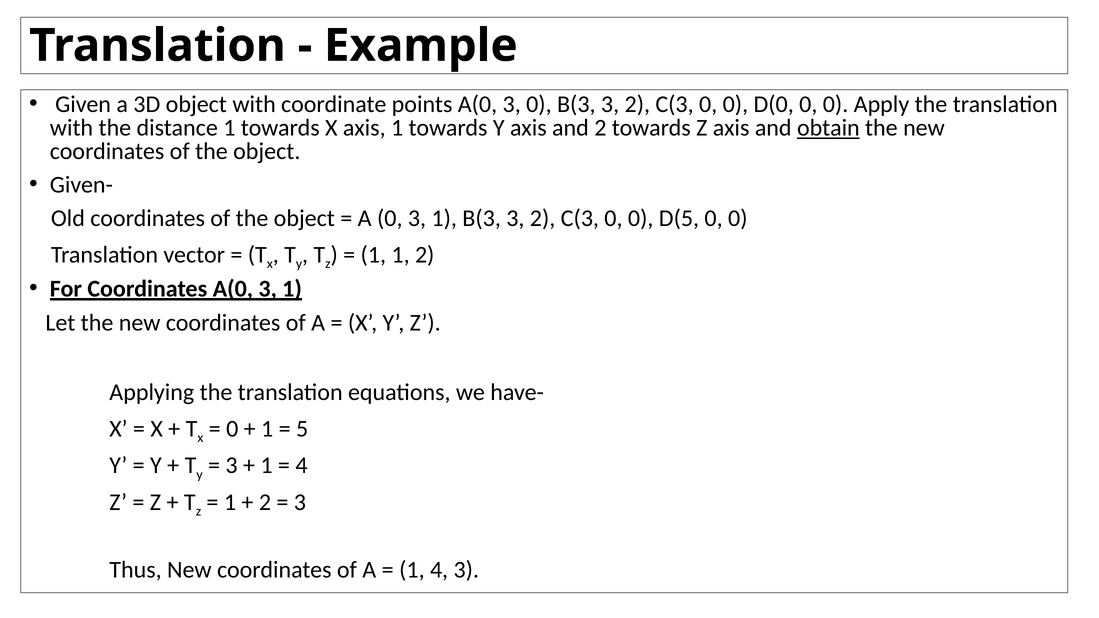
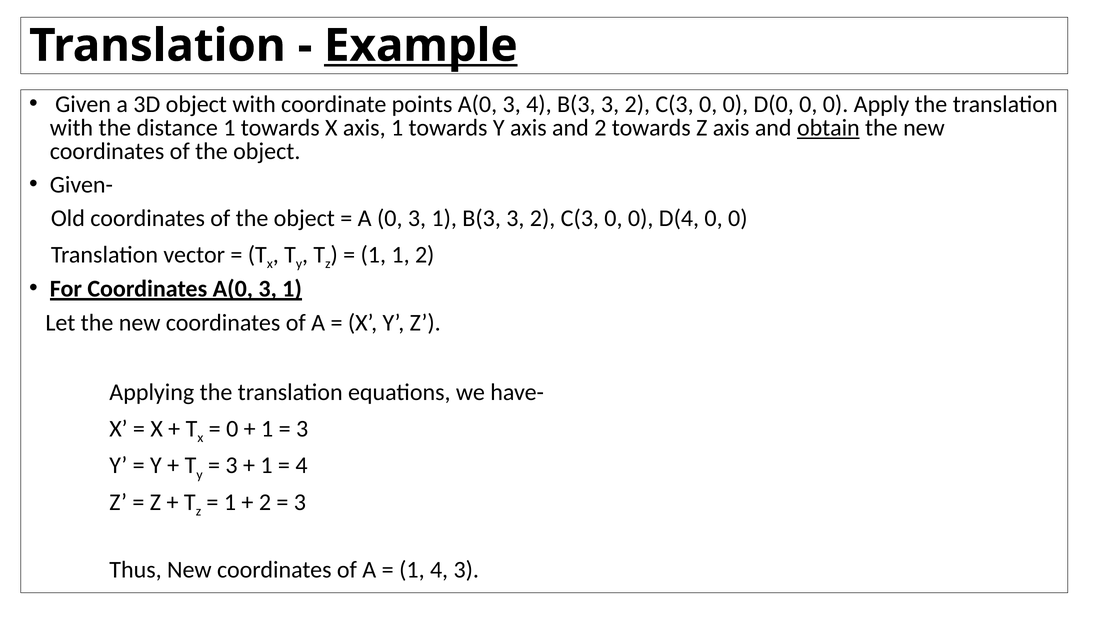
Example underline: none -> present (421, 46)
3 0: 0 -> 4 (539, 105)
D(5: D(5 -> D(4 (679, 219)
5: 5 -> 3 (302, 429)
